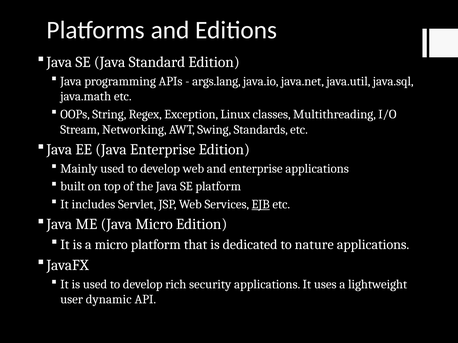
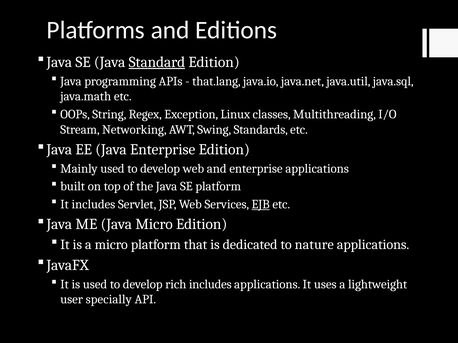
Standard underline: none -> present (157, 62)
args.lang: args.lang -> that.lang (216, 81)
rich security: security -> includes (210, 285)
dynamic: dynamic -> specially (109, 300)
